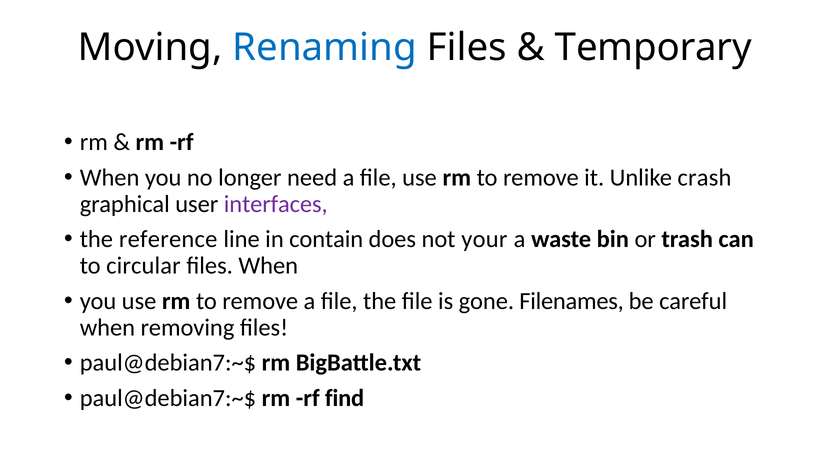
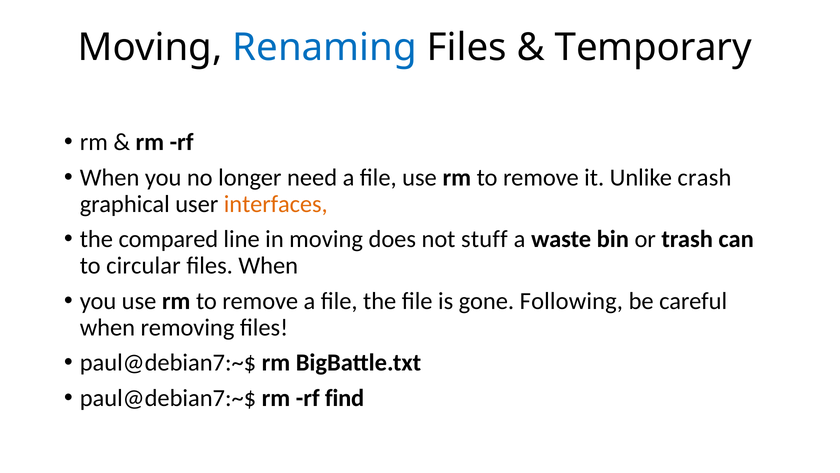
interfaces colour: purple -> orange (276, 204)
reference: reference -> compared (168, 239)
in contain: contain -> moving (326, 239)
your: your -> stuff (484, 239)
Filenames: Filenames -> Following (571, 301)
